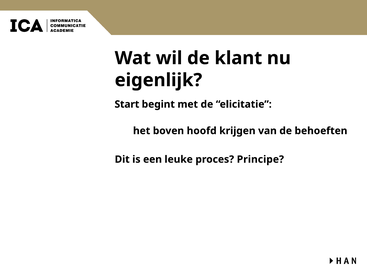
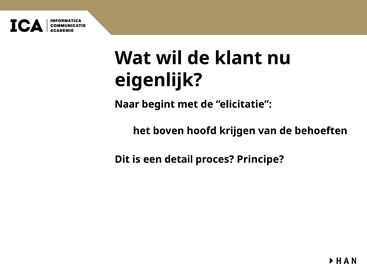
Start: Start -> Naar (127, 104)
leuke: leuke -> detail (179, 160)
